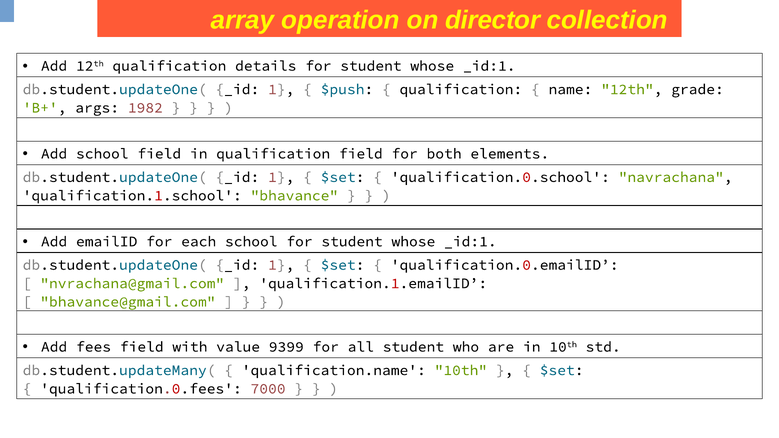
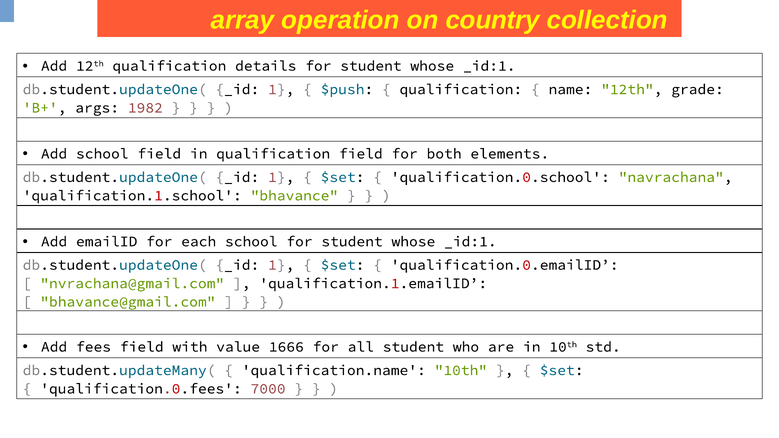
director: director -> country (493, 20)
9399: 9399 -> 1666 (286, 347)
